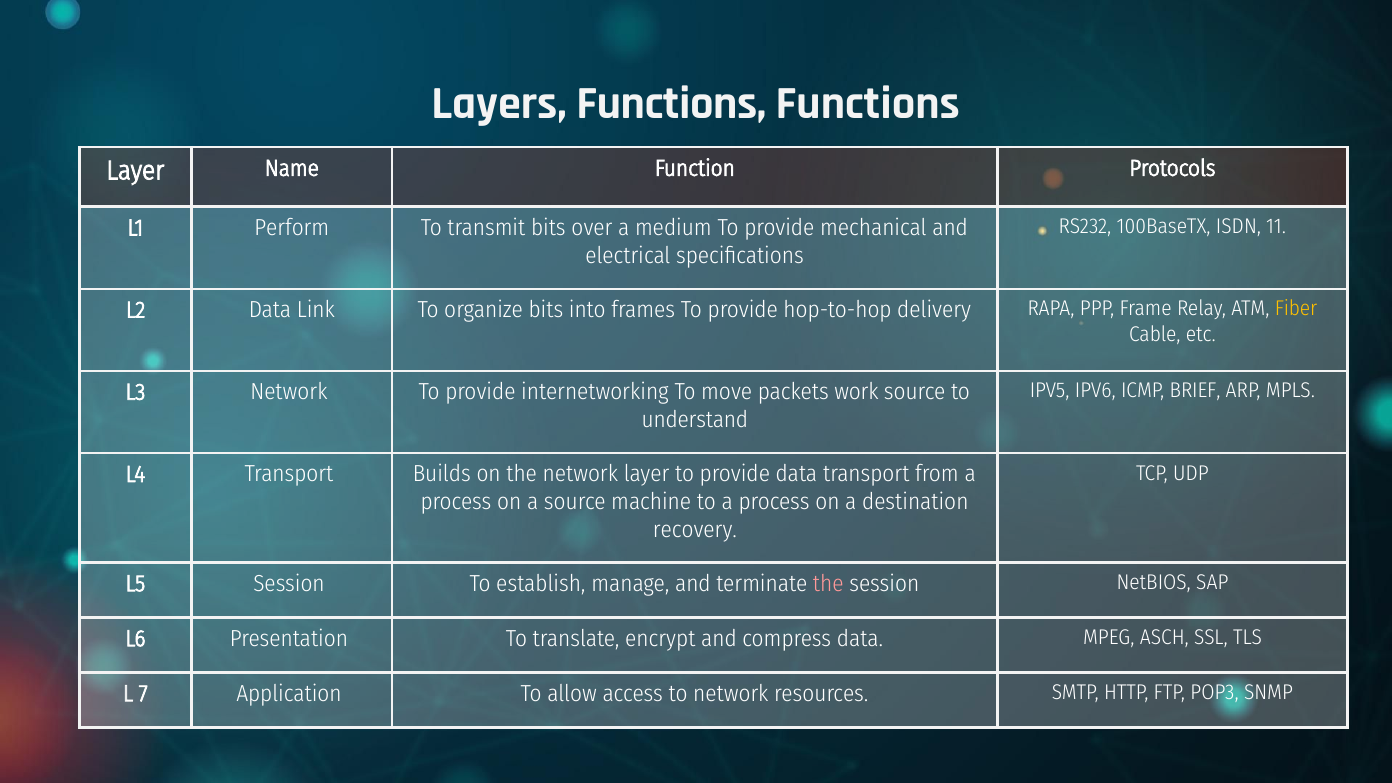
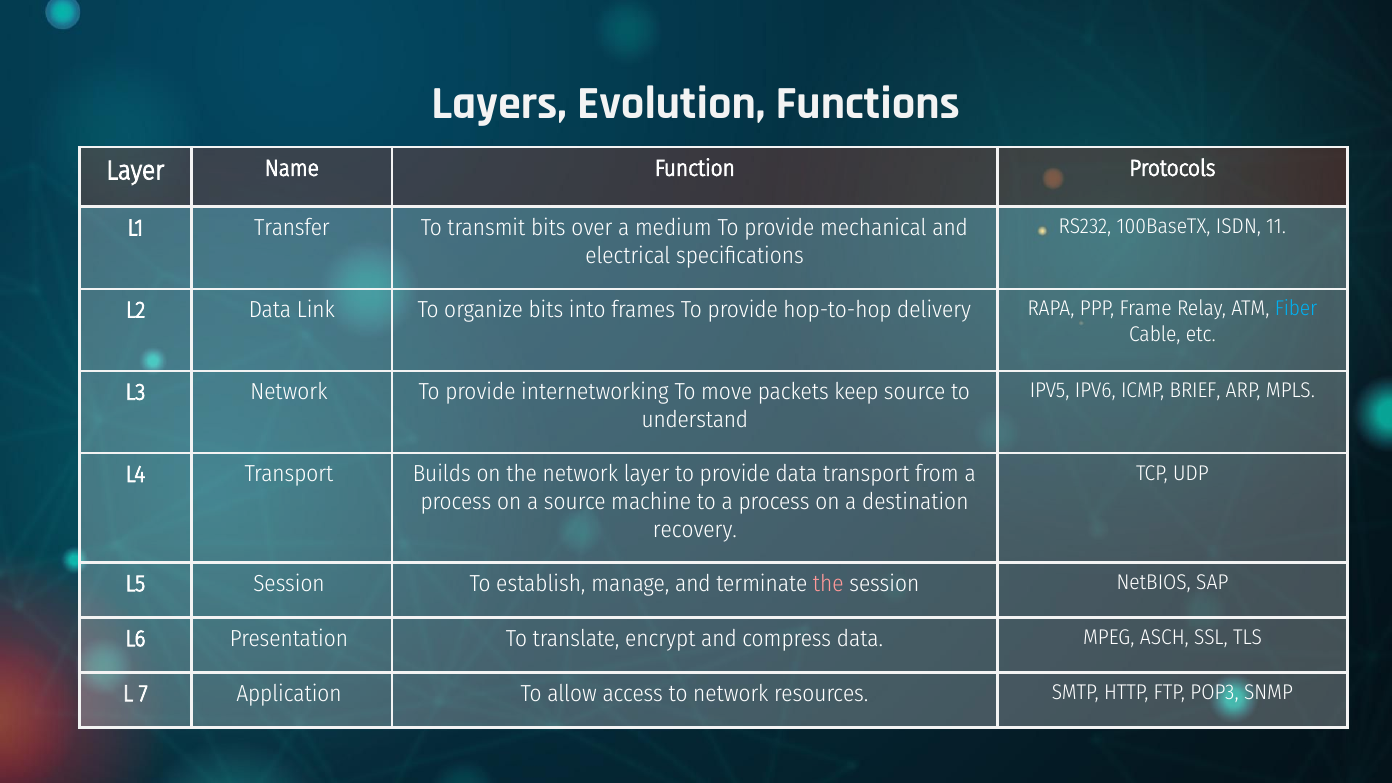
Layers Functions: Functions -> Evolution (671, 103)
Perform: Perform -> Transfer (292, 228)
Fiber colour: yellow -> light blue (1296, 309)
work: work -> keep (857, 392)
